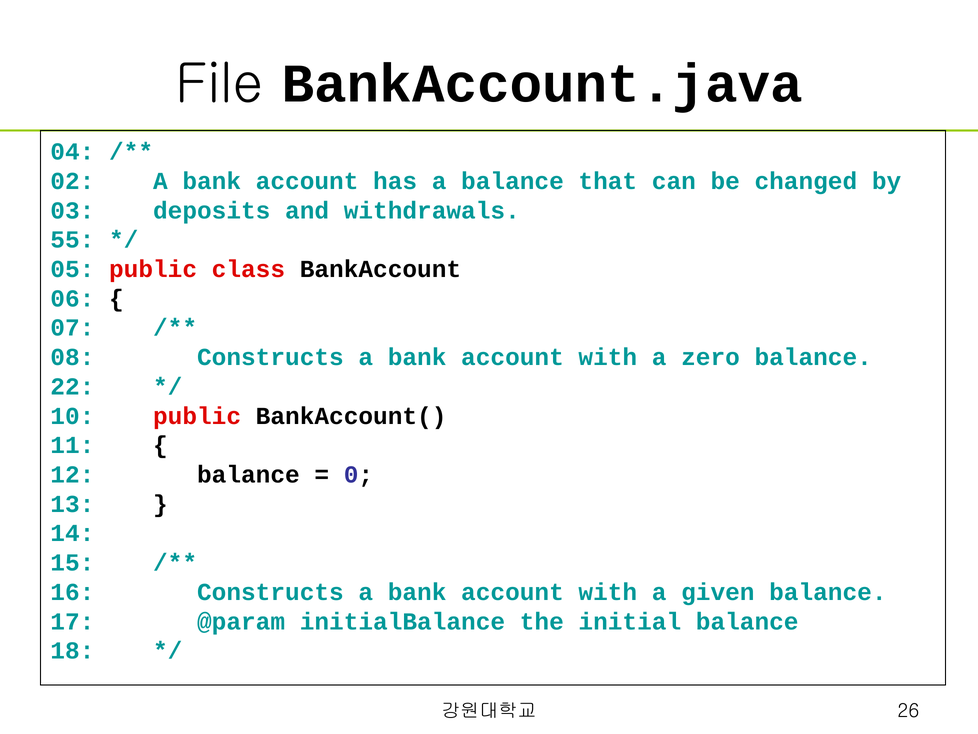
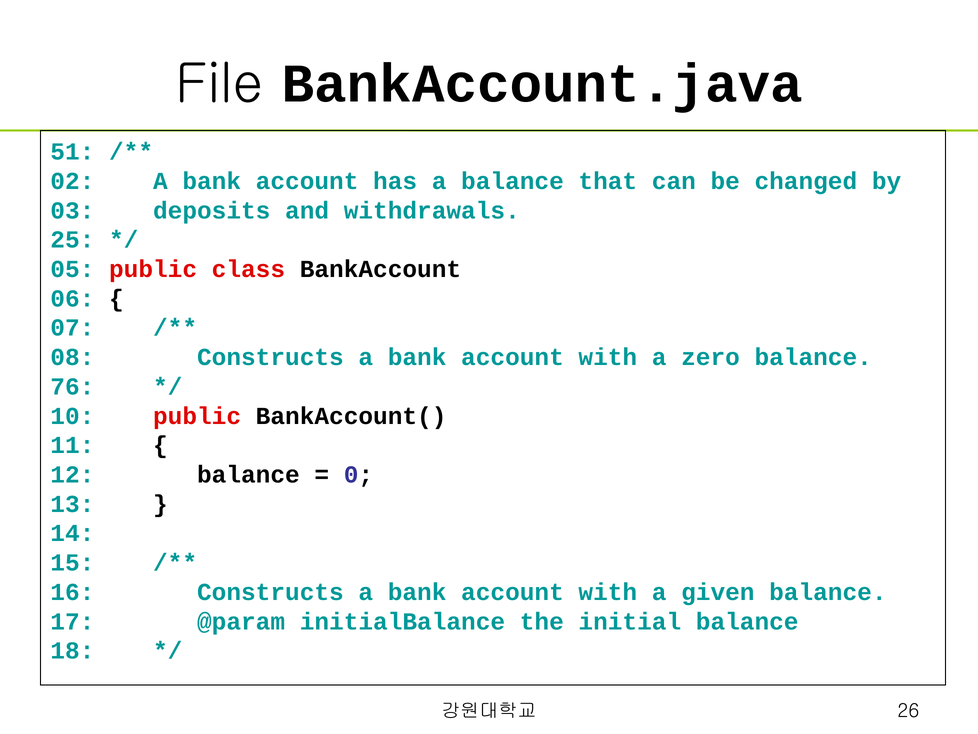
04: 04 -> 51 (72, 152)
55: 55 -> 25 (72, 240)
22: 22 -> 76 (72, 386)
